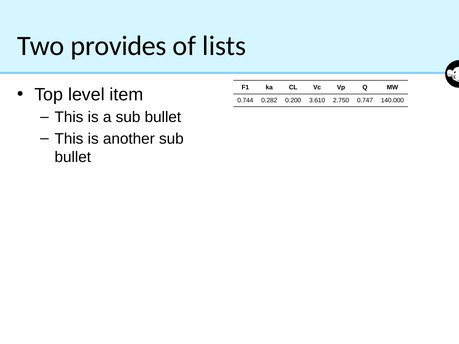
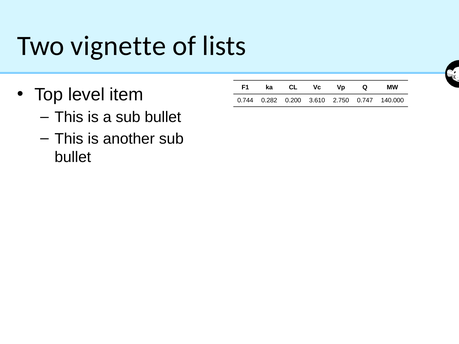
provides: provides -> vignette (118, 46)
